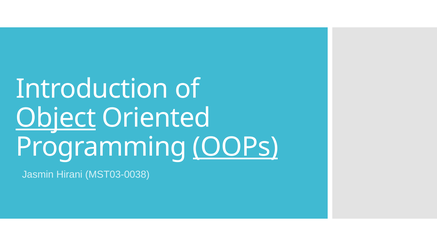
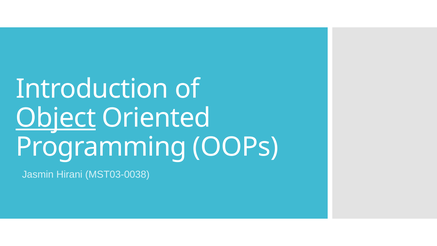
OOPs underline: present -> none (235, 147)
